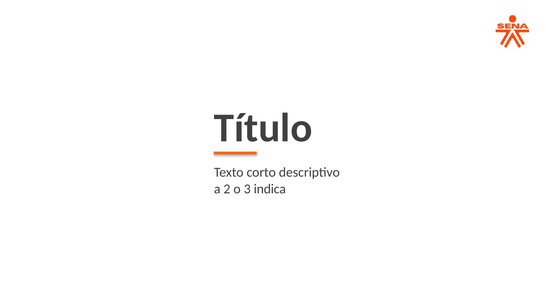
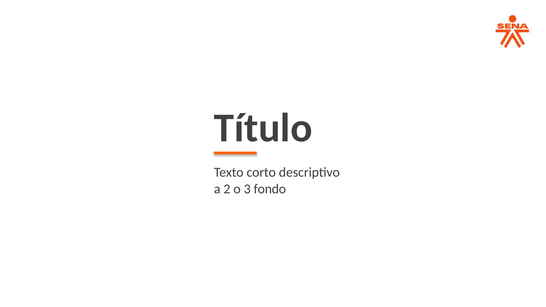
indica: indica -> fondo (270, 189)
